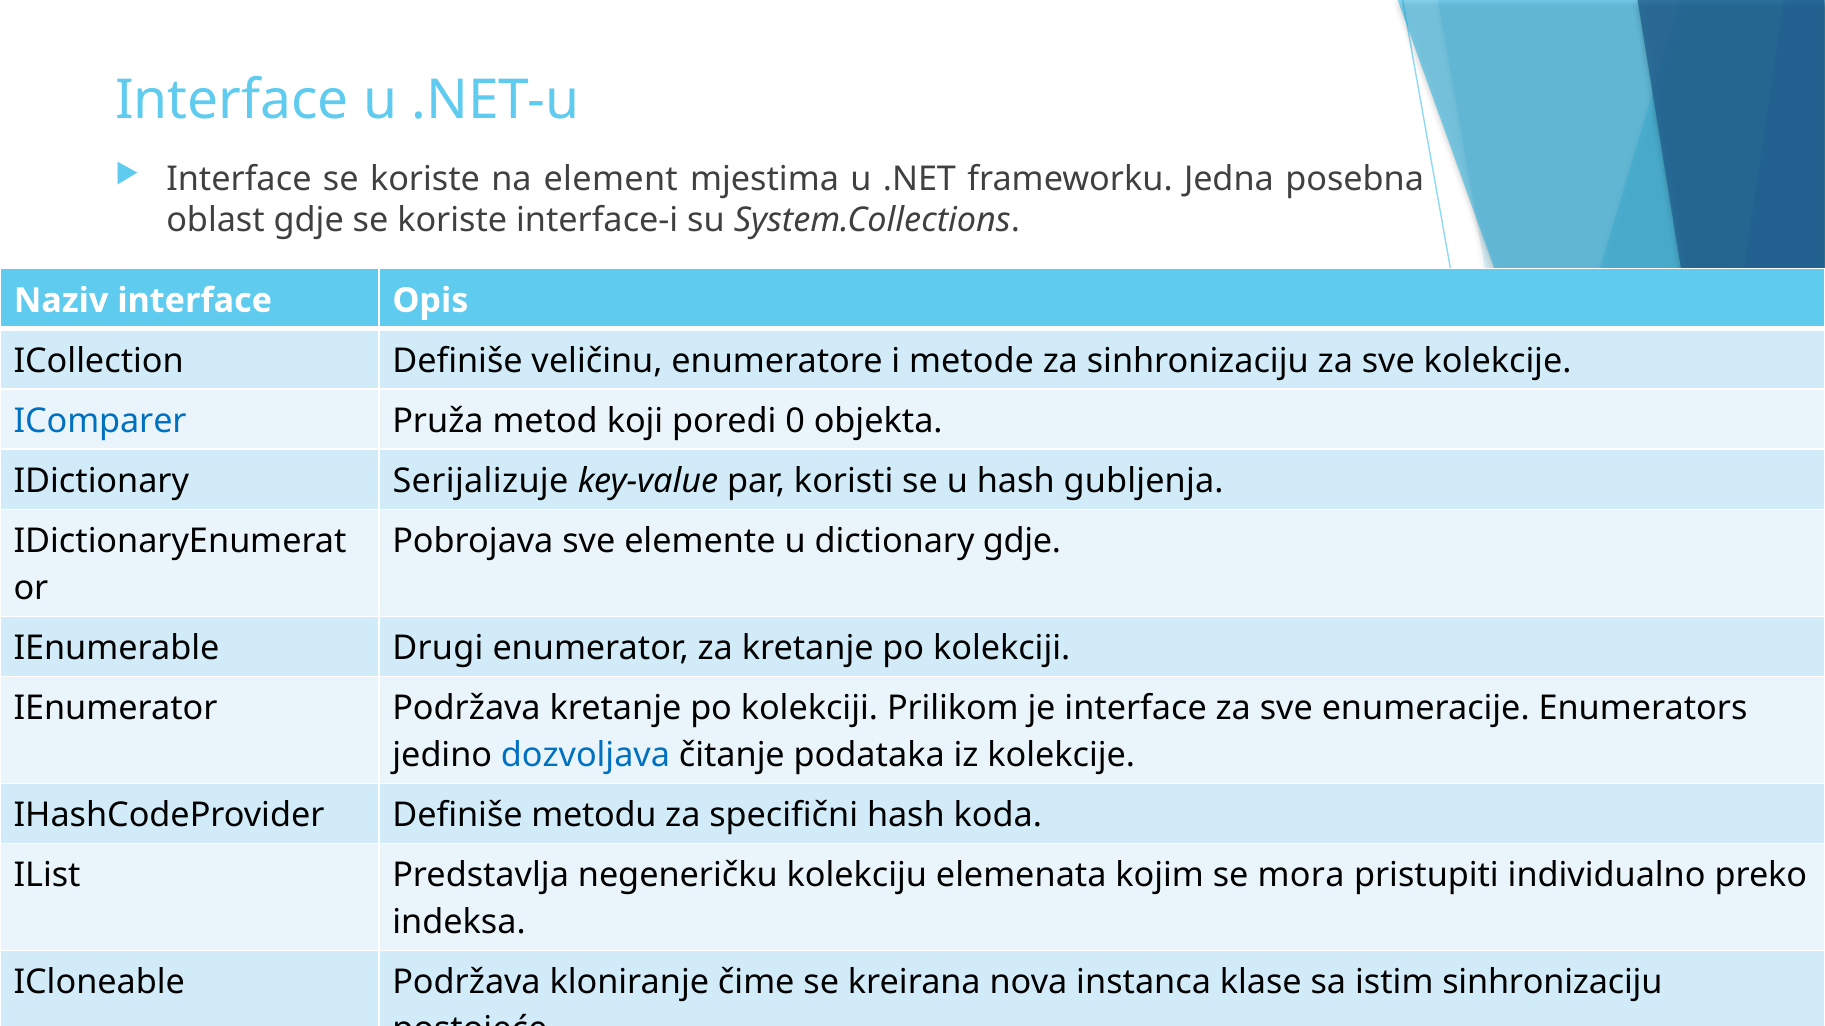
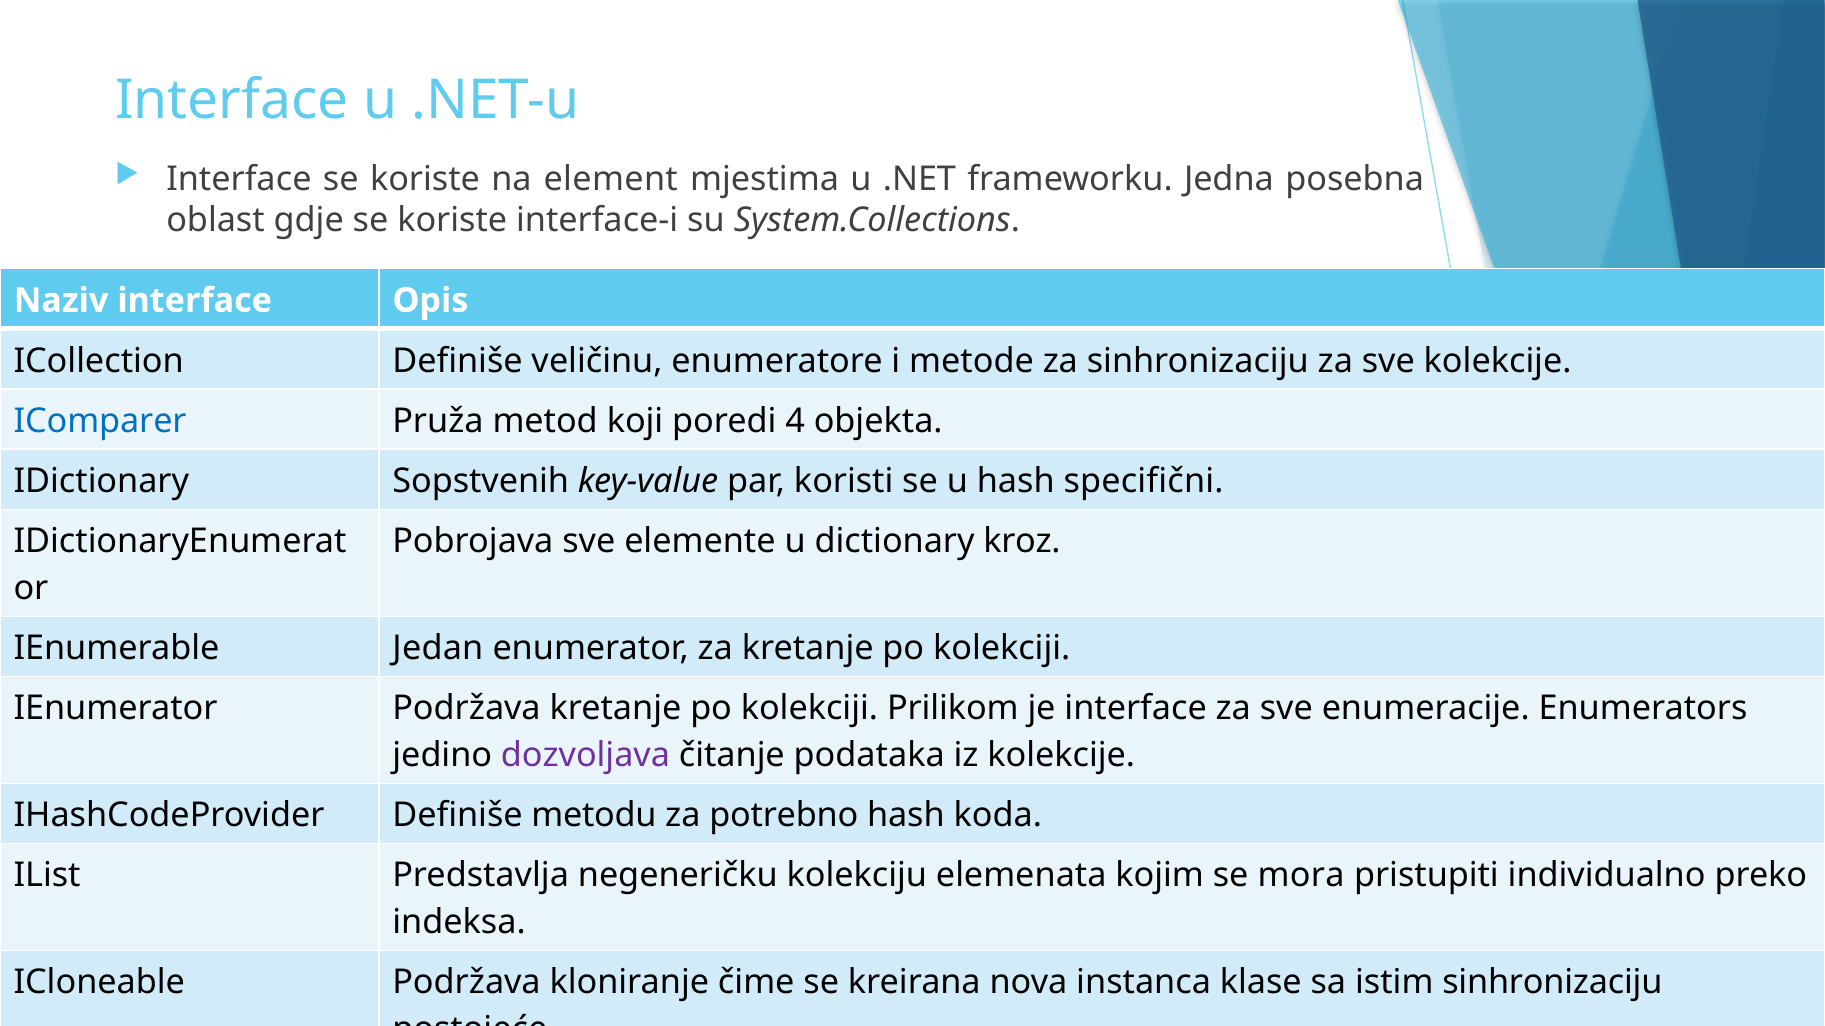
0: 0 -> 4 (795, 421)
Serijalizuje: Serijalizuje -> Sopstvenih (481, 482)
gubljenja: gubljenja -> specifični (1144, 482)
dictionary gdje: gdje -> kroz (1022, 542)
Drugi: Drugi -> Jedan (438, 649)
dozvoljava colour: blue -> purple (585, 756)
specifični: specifični -> potrebno (784, 816)
